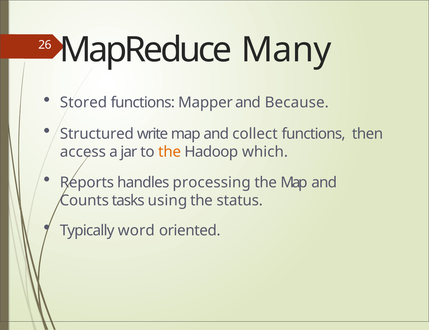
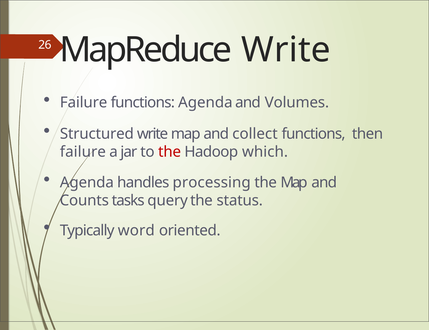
MapReduce Many: Many -> Write (286, 50)
Stored: Stored -> Failure (84, 103)
functions Mapper: Mapper -> Agenda (205, 103)
Because: Because -> Volumes (297, 103)
access: access -> failure (83, 152)
the colour: orange -> red (170, 152)
Reports: Reports -> Agenda (87, 182)
using: using -> query (168, 200)
